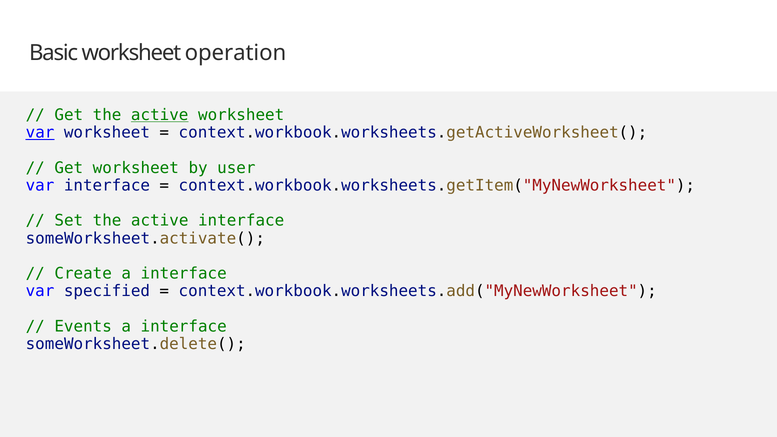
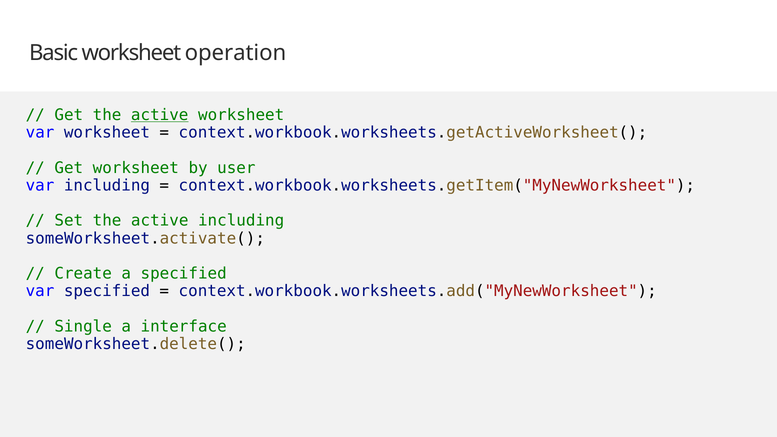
var underline: present -> none (40, 133)
var interface: interface -> including (107, 185)
active interface: interface -> including (241, 221)
Create a interface: interface -> specified (184, 274)
Events: Events -> Single (83, 326)
